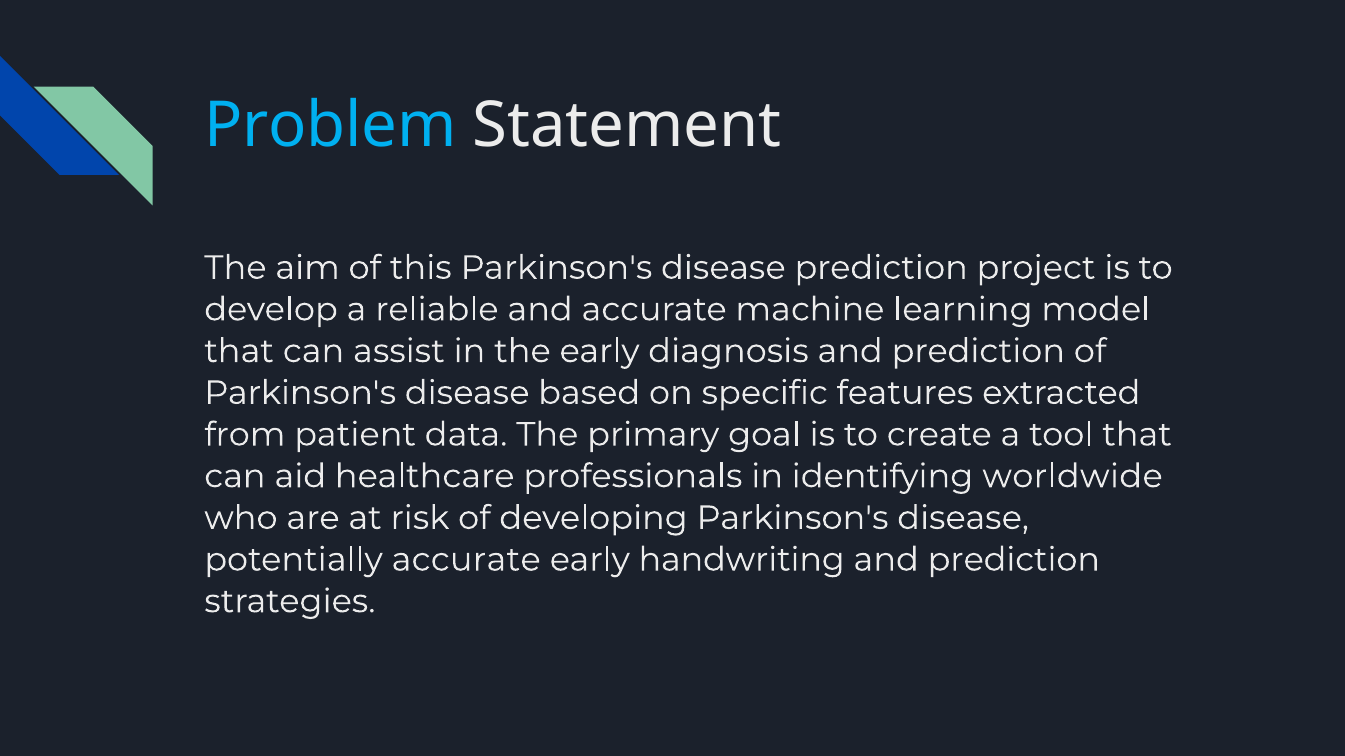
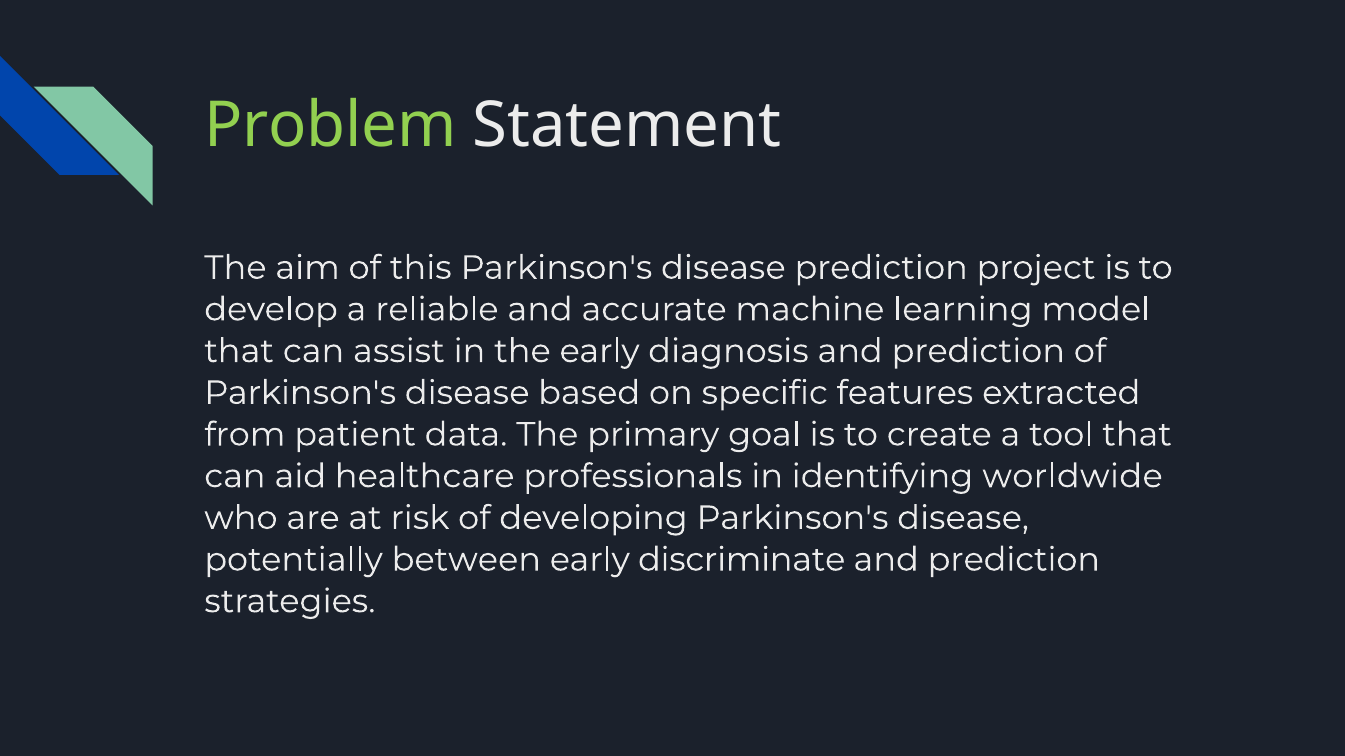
Problem colour: light blue -> light green (330, 126)
accurate: accurate -> between (466, 560)
handwriting: handwriting -> discriminate (742, 560)
